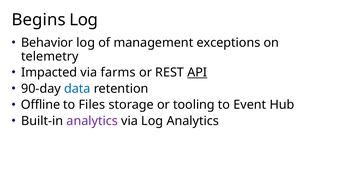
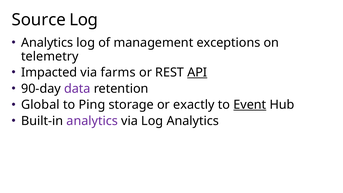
Begins: Begins -> Source (39, 20)
Behavior: Behavior -> Analytics (47, 43)
data colour: blue -> purple (77, 89)
Offline: Offline -> Global (40, 105)
Files: Files -> Ping (92, 105)
tooling: tooling -> exactly (194, 105)
Event underline: none -> present (250, 105)
